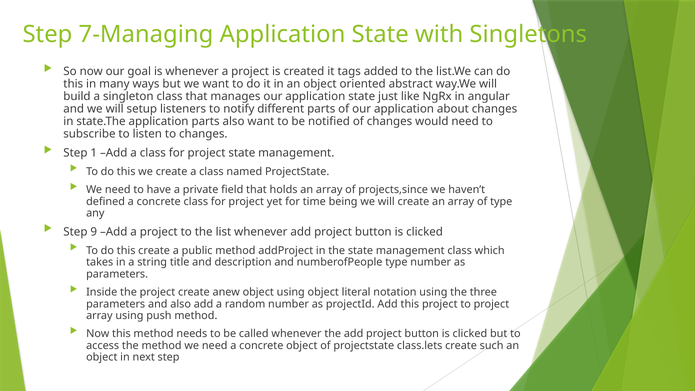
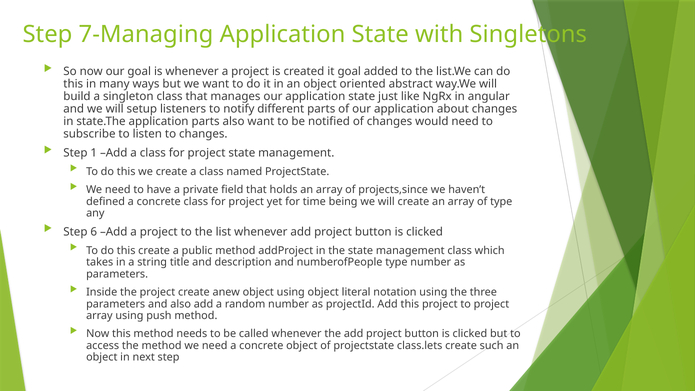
it tags: tags -> goal (349, 71)
9: 9 -> 6 (94, 232)
